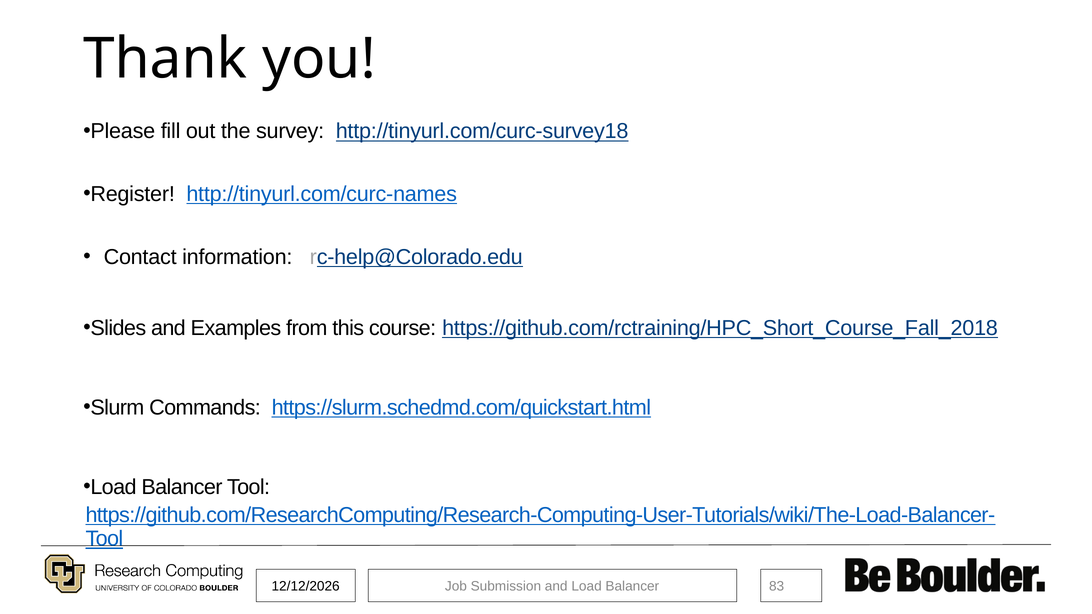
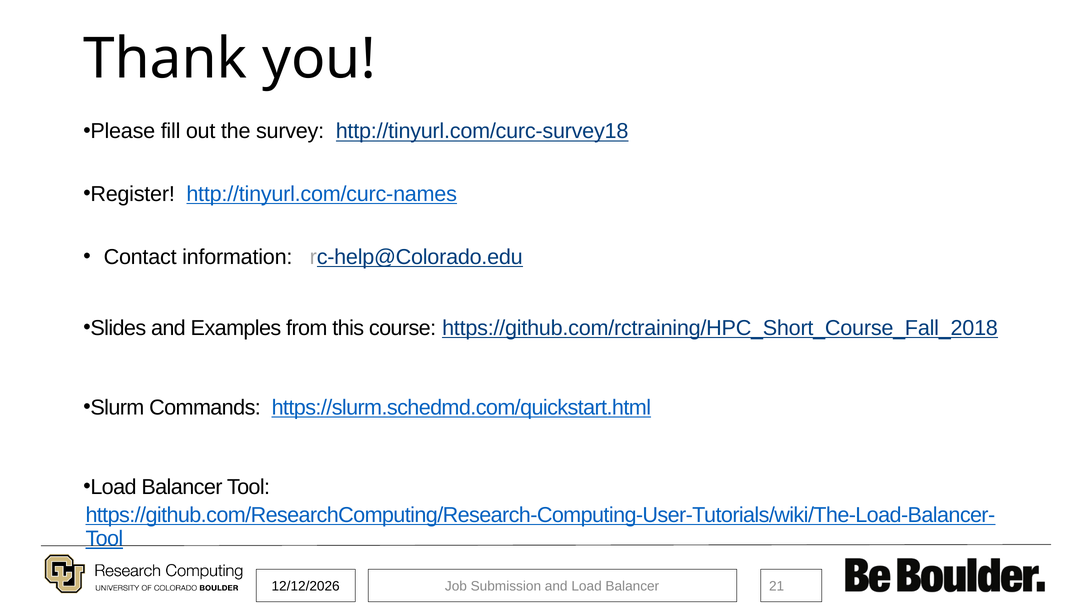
83: 83 -> 21 (777, 587)
